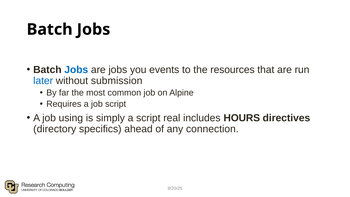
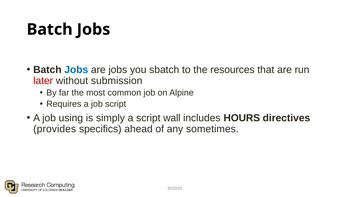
events: events -> sbatch (164, 70)
later colour: blue -> red (43, 81)
real: real -> wall (172, 118)
directory: directory -> provides (55, 129)
connection: connection -> sometimes (212, 129)
